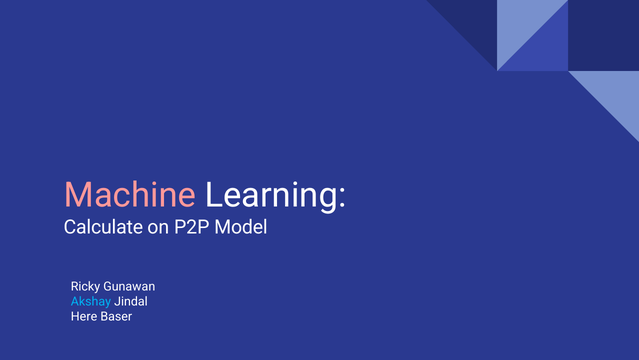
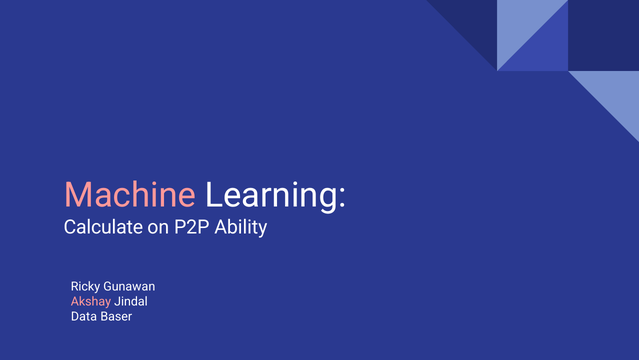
Model: Model -> Ability (241, 227)
Akshay colour: light blue -> pink (91, 301)
Here: Here -> Data (84, 316)
